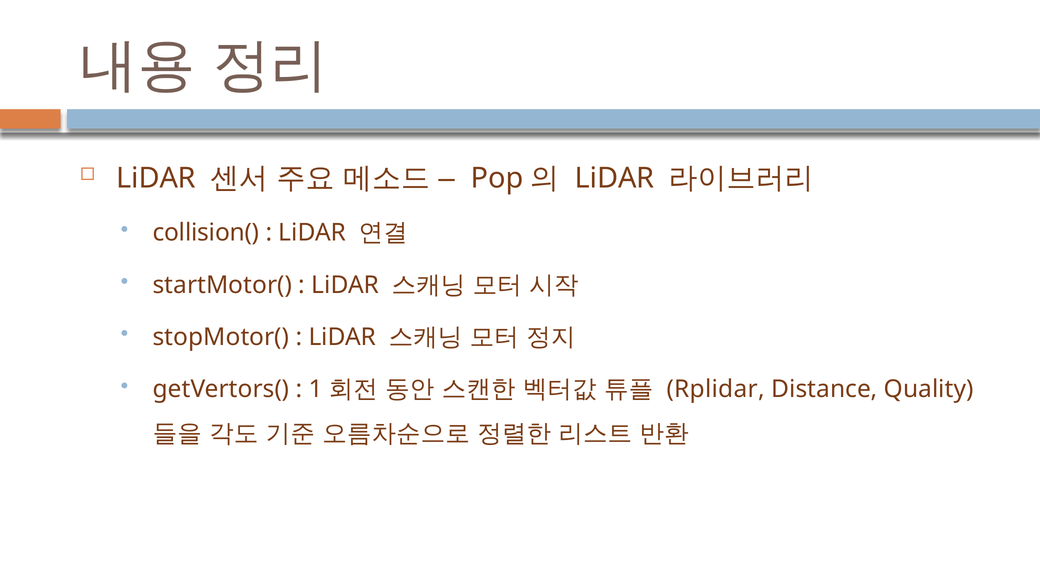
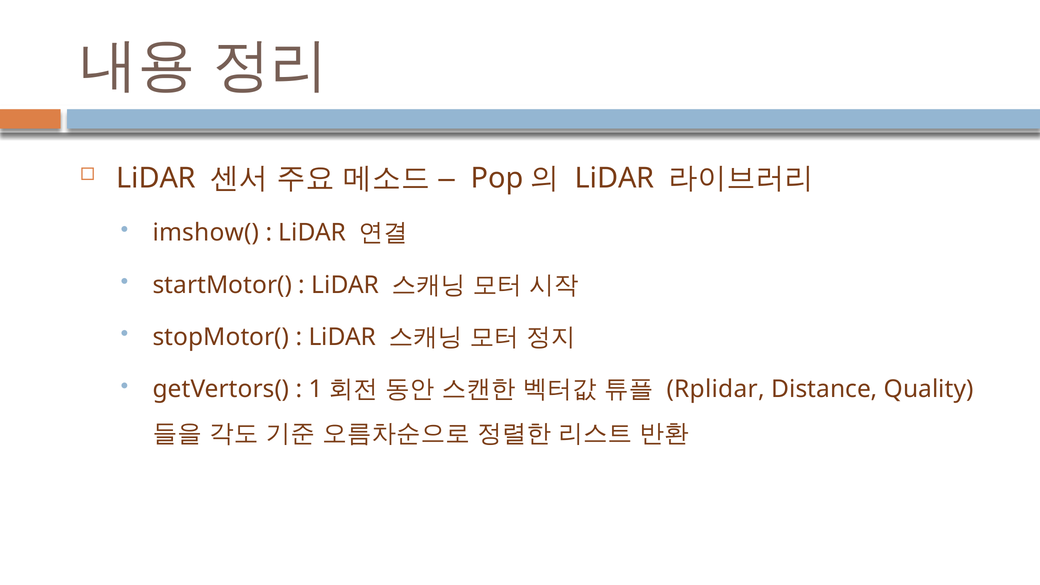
collision(: collision( -> imshow( (206, 233)
